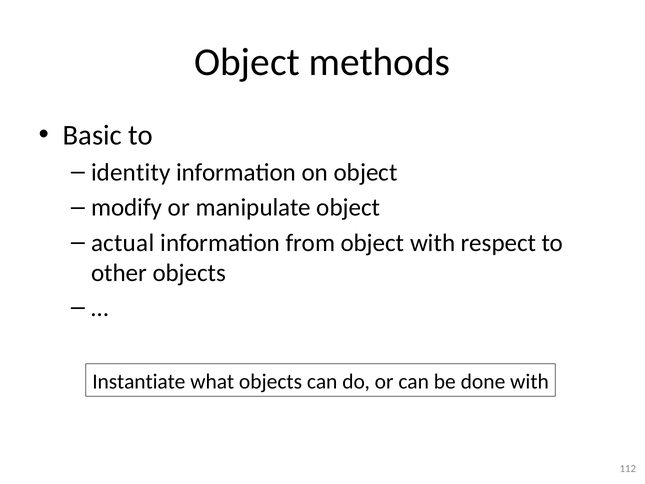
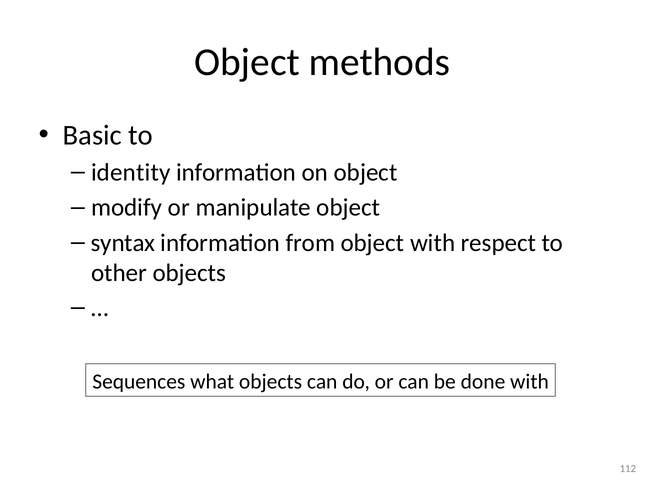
actual: actual -> syntax (123, 243)
Instantiate: Instantiate -> Sequences (139, 381)
